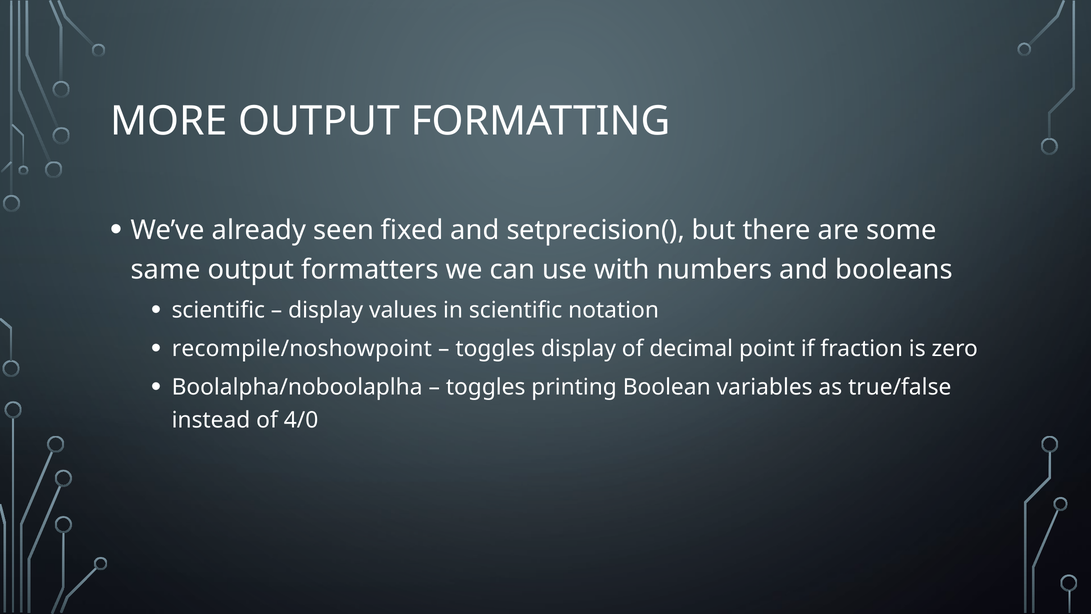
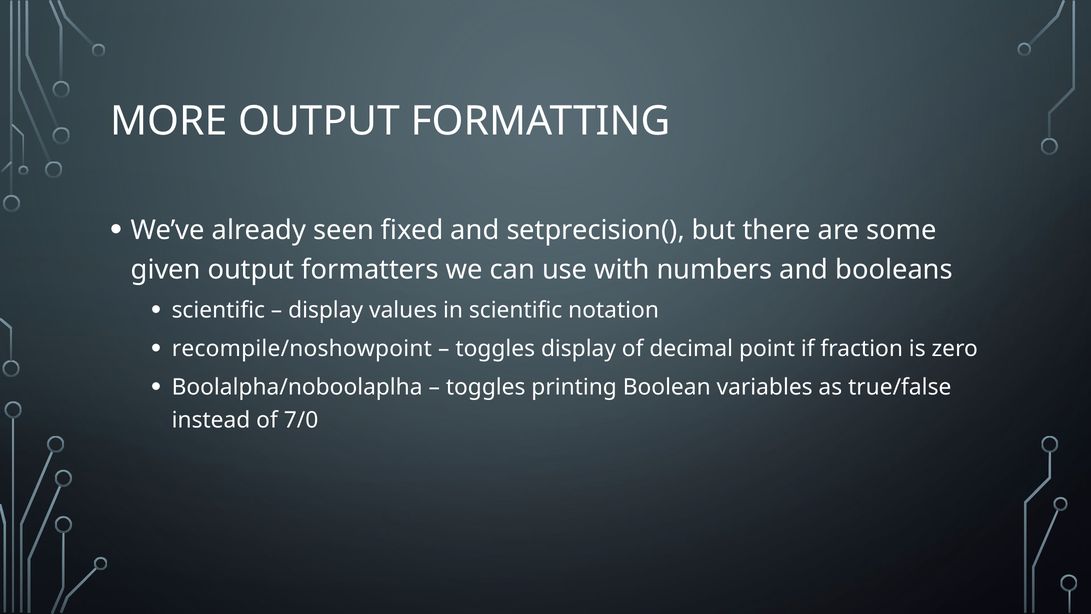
same: same -> given (166, 269)
4/0: 4/0 -> 7/0 (301, 420)
